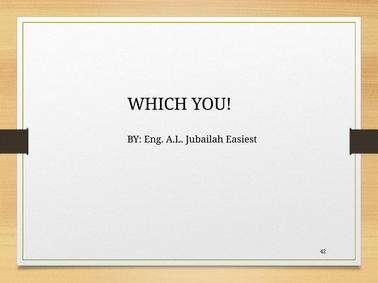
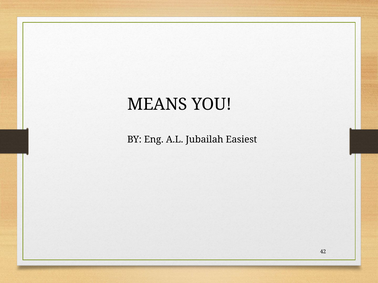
WHICH: WHICH -> MEANS (157, 104)
